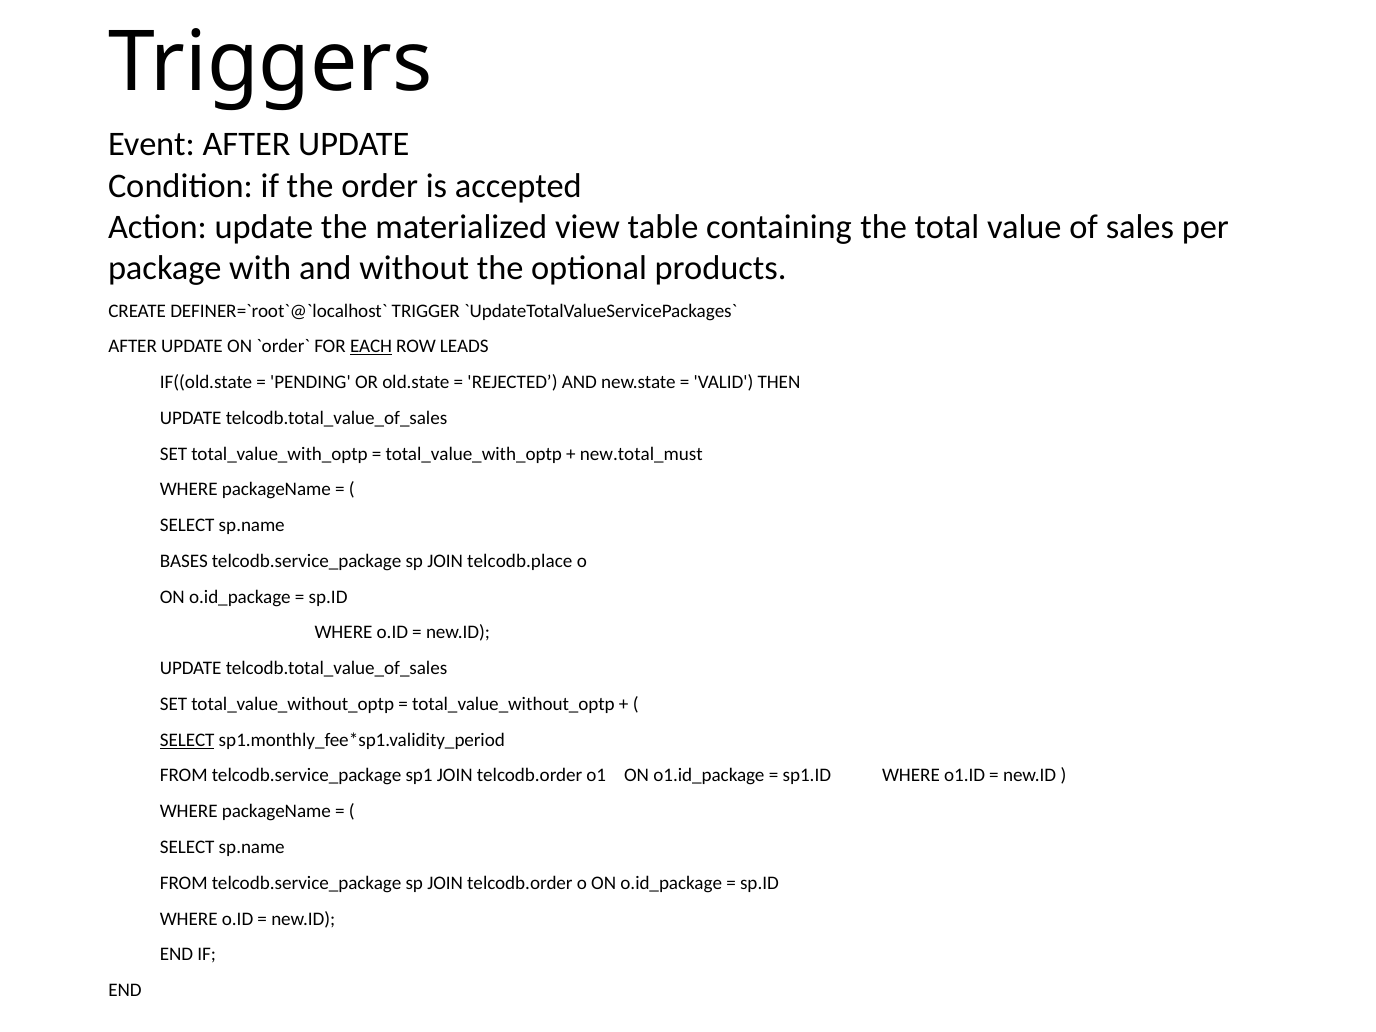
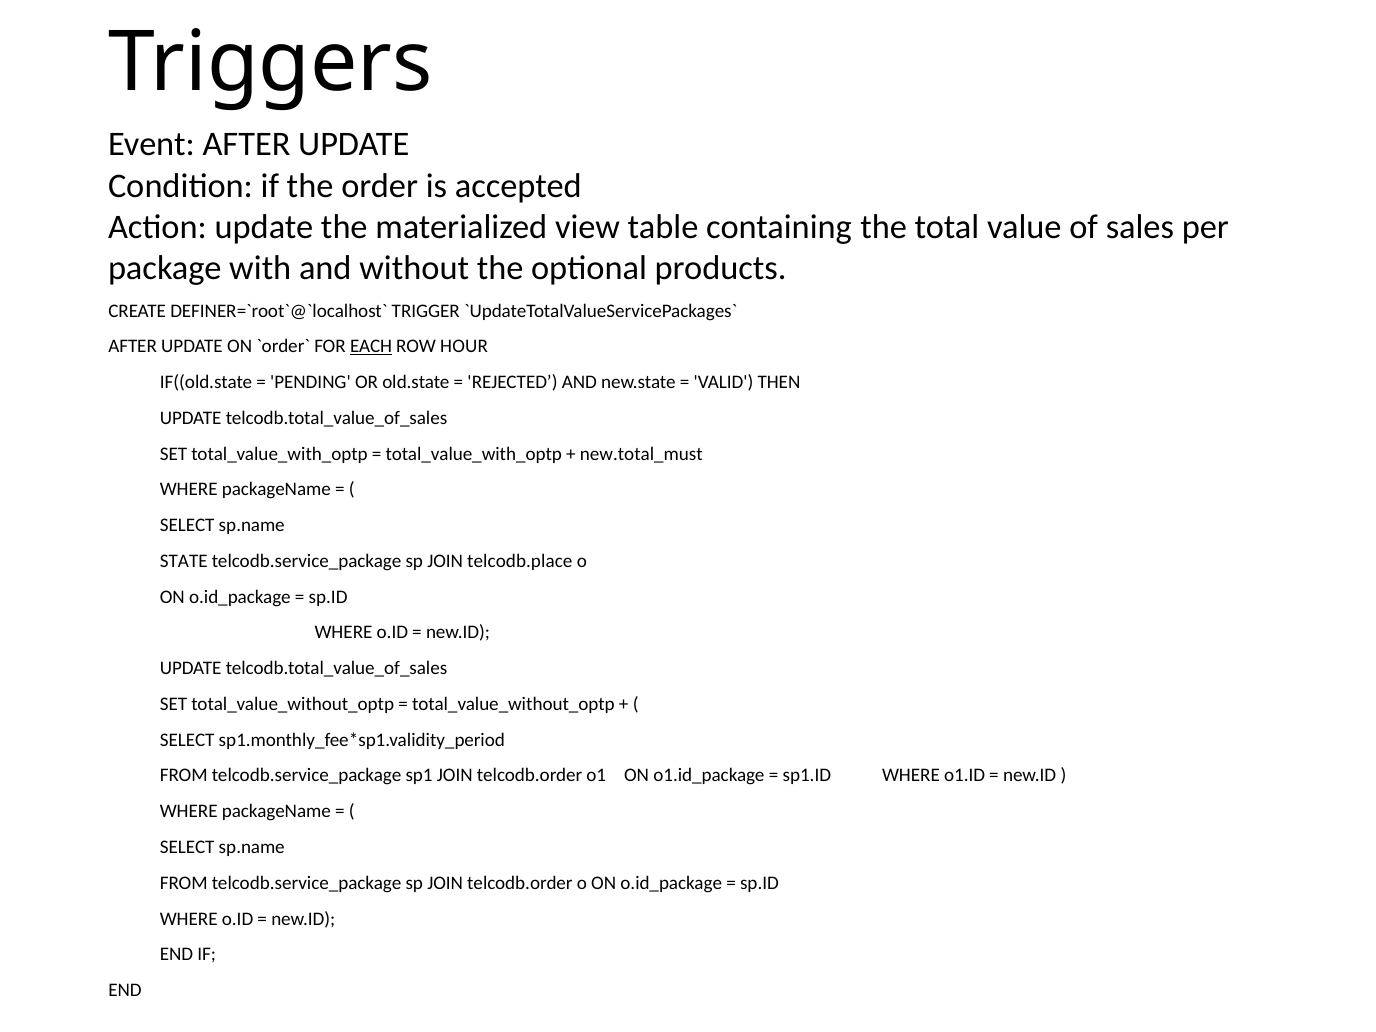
LEADS: LEADS -> HOUR (464, 347)
BASES: BASES -> STATE (184, 561)
SELECT underline: present -> none (187, 740)
